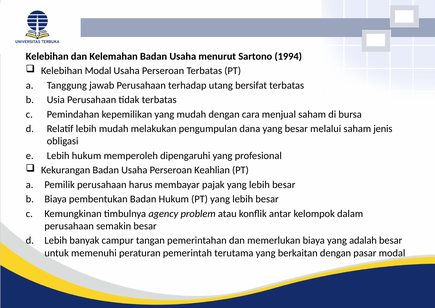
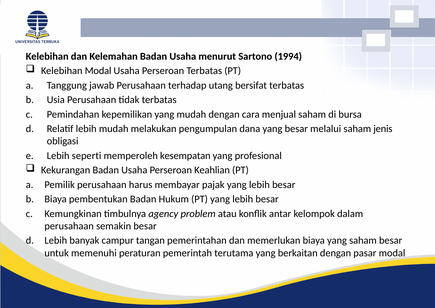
Lebih hukum: hukum -> seperti (87, 156)
dipengaruhi: dipengaruhi -> kesempatan (185, 156)
yang adalah: adalah -> saham (363, 240)
